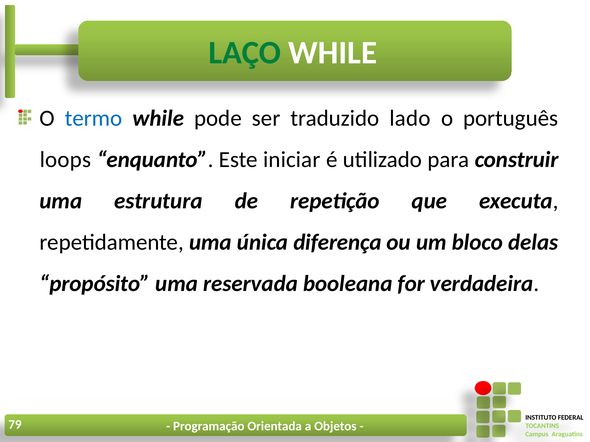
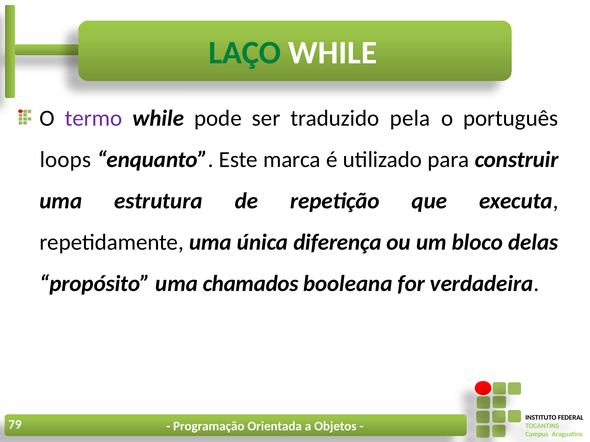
termo colour: blue -> purple (94, 119)
lado: lado -> pela (410, 119)
iniciar: iniciar -> marca (292, 160)
reservada: reservada -> chamados (251, 284)
